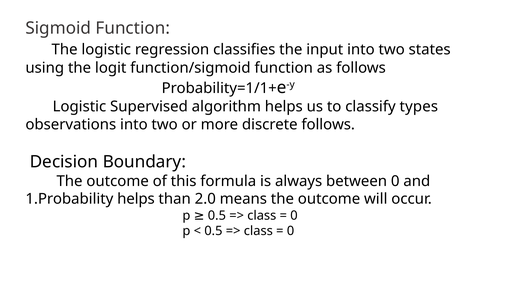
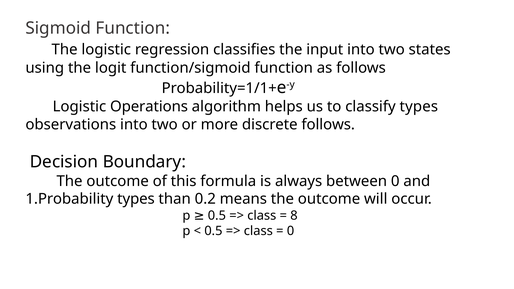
Supervised: Supervised -> Operations (149, 107)
1.Probability helps: helps -> types (136, 199)
2.0: 2.0 -> 0.2 (205, 199)
0: 0 -> 8 (294, 216)
